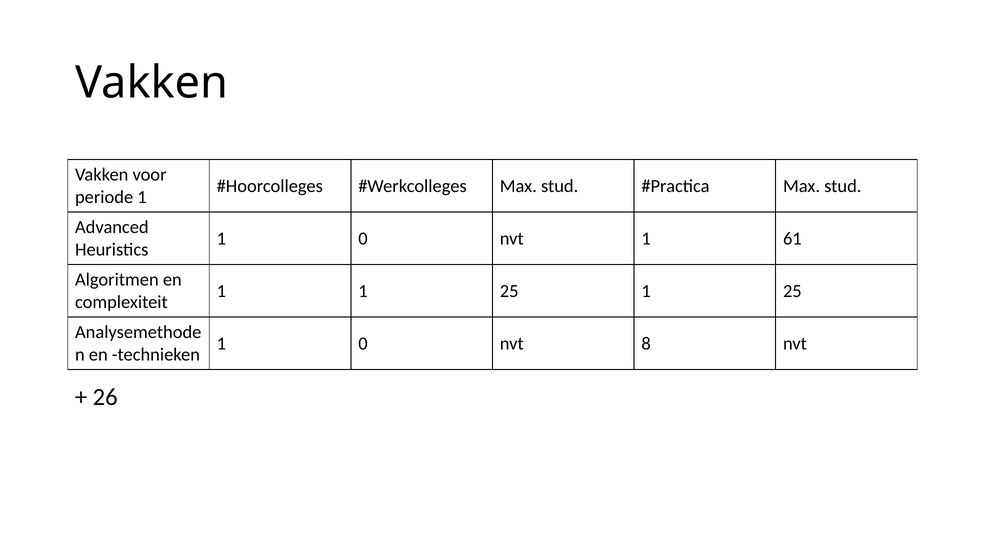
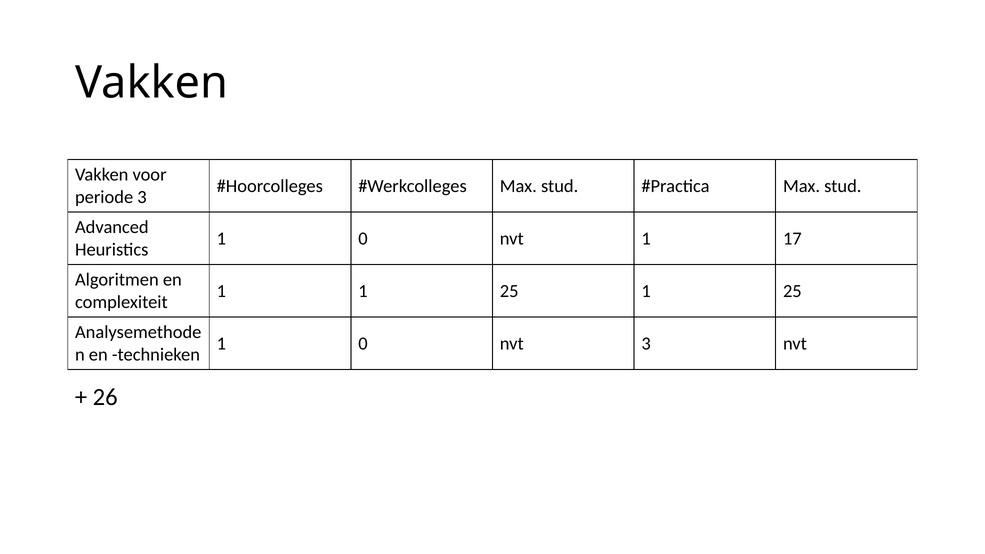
periode 1: 1 -> 3 (142, 197)
61: 61 -> 17 (792, 238)
nvt 8: 8 -> 3 (646, 343)
